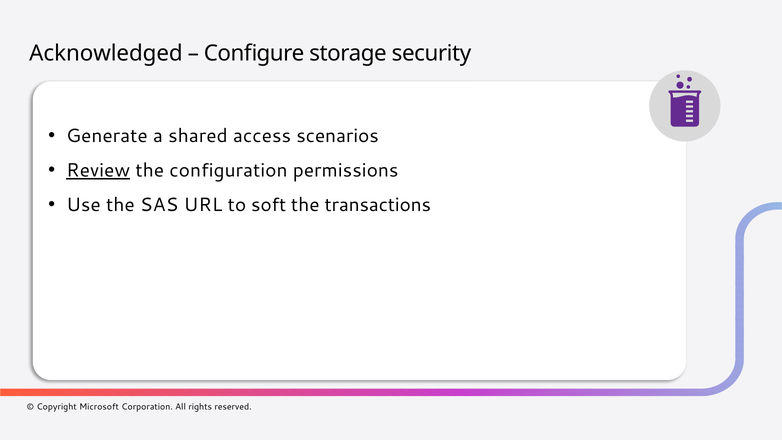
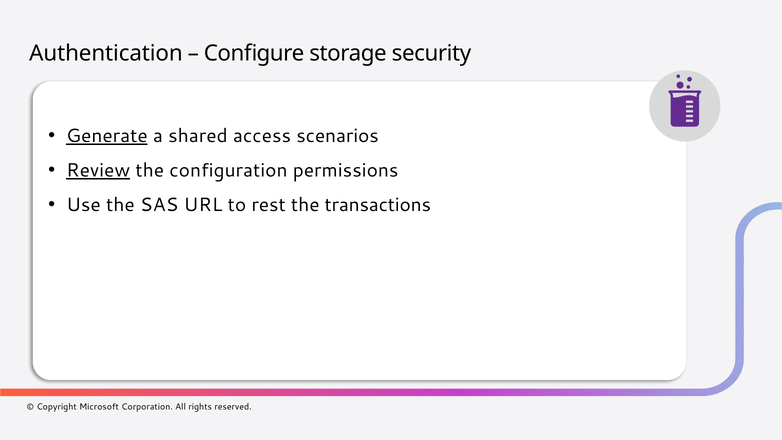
Acknowledged: Acknowledged -> Authentication (106, 53)
Generate underline: none -> present (107, 136)
soft: soft -> rest (269, 205)
